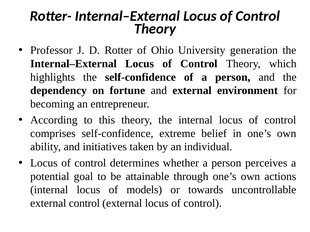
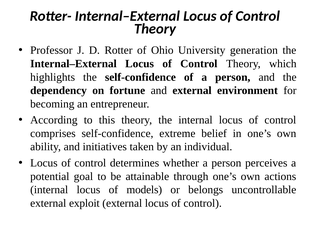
towards: towards -> belongs (206, 190)
external control: control -> exploit (84, 204)
